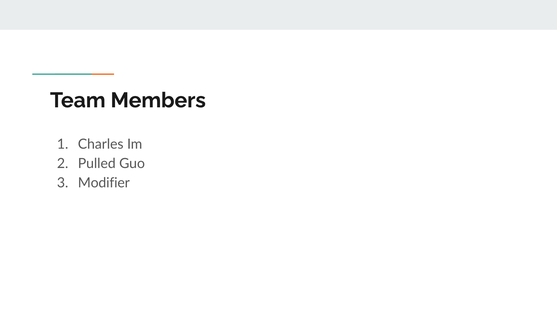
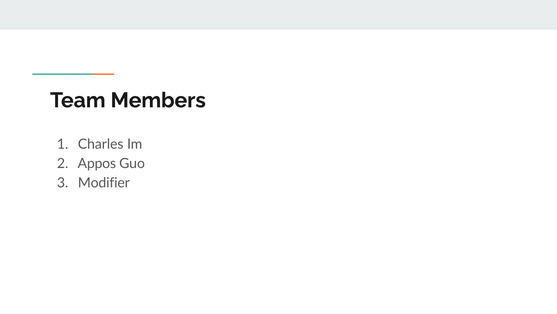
Pulled: Pulled -> Appos (97, 163)
